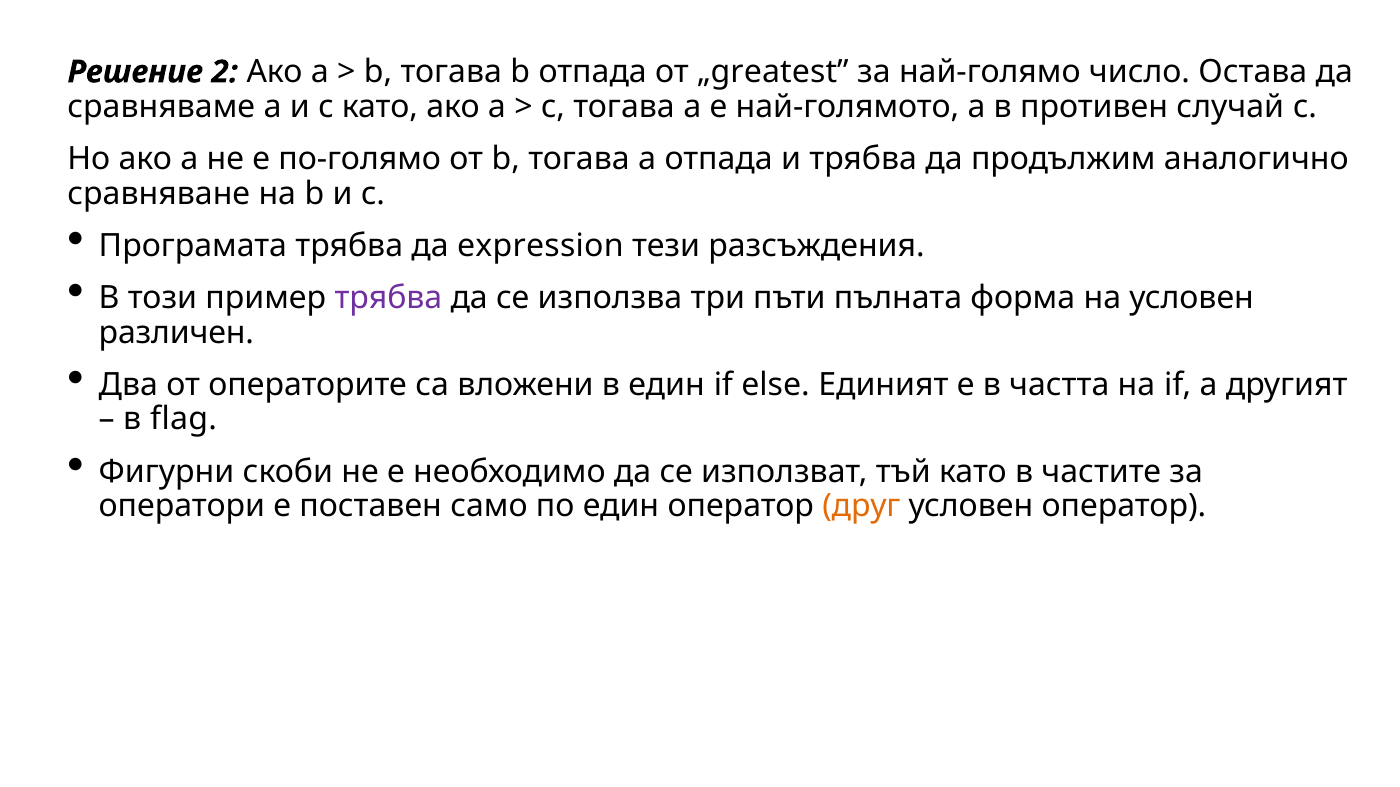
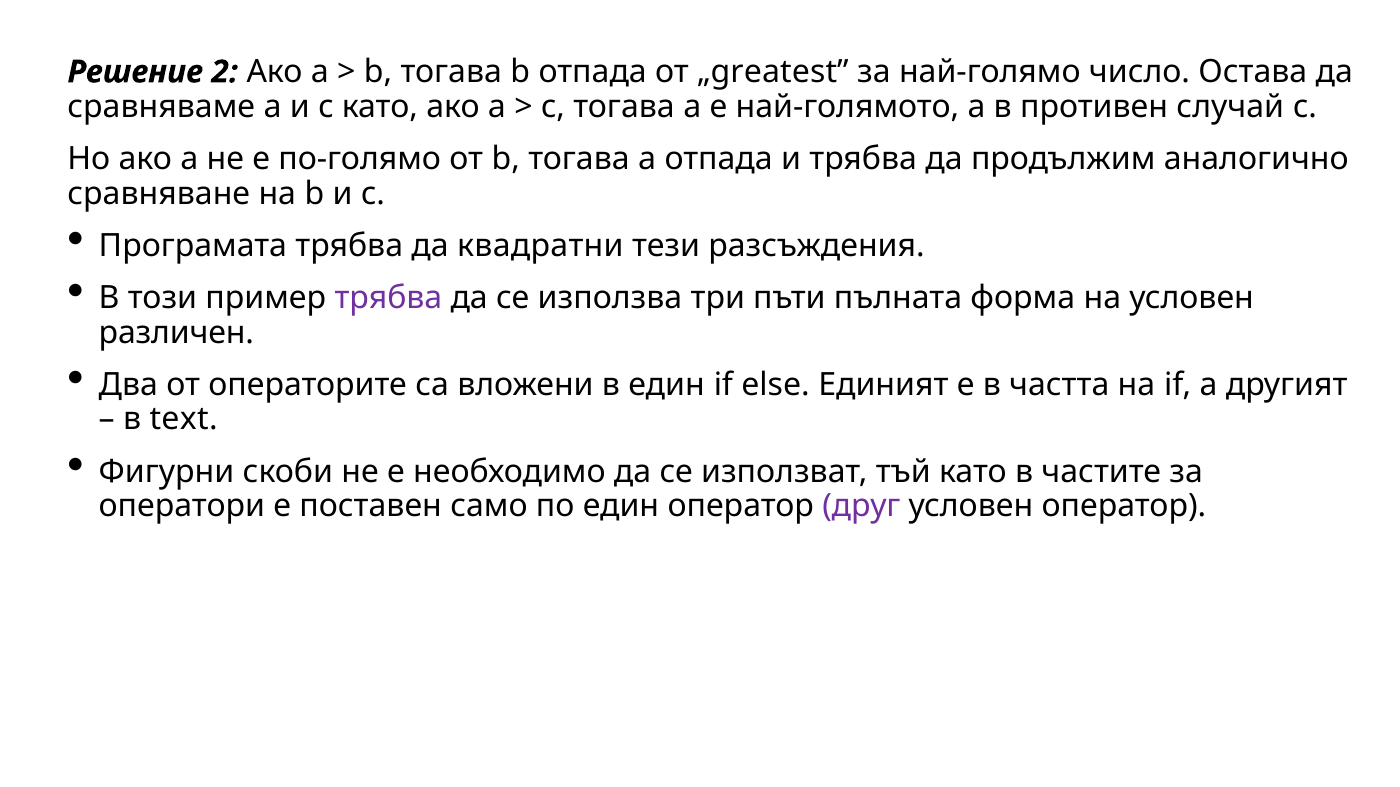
expression: expression -> квадратни (540, 246)
flag: flag -> text (184, 420)
друг colour: orange -> purple (861, 506)
